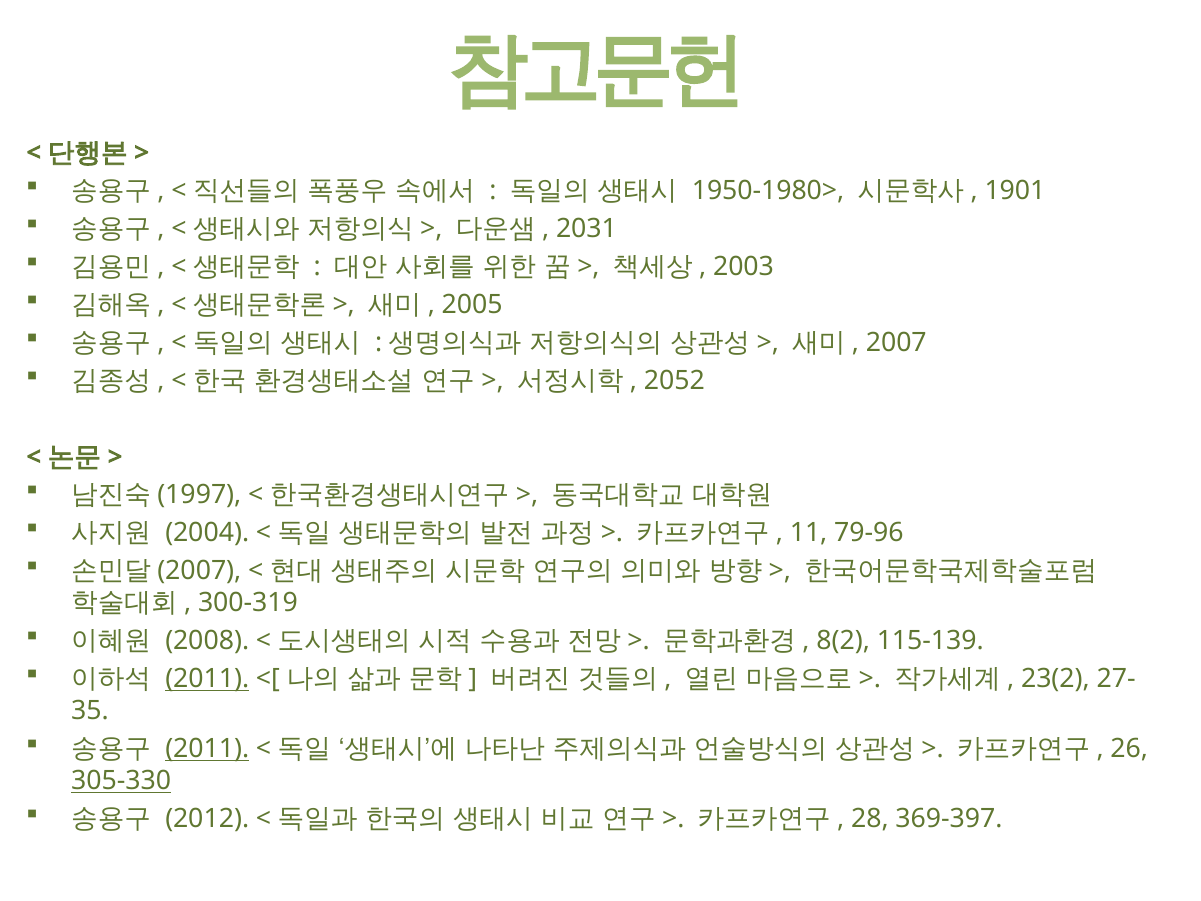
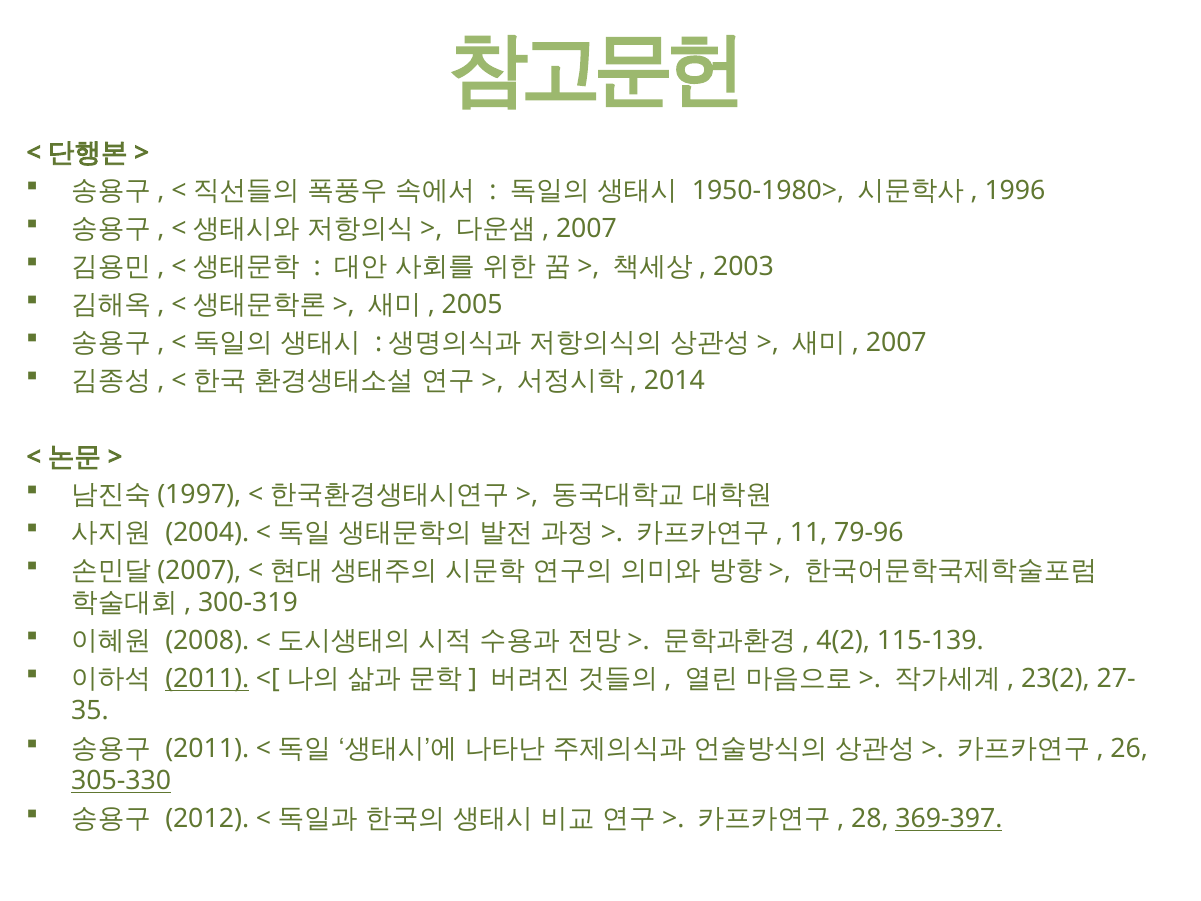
1901: 1901 -> 1996 (1015, 191)
2031: 2031 -> 2007 (586, 229)
2052: 2052 -> 2014 (674, 381)
8(2: 8(2 -> 4(2 (843, 641)
2011 underline: present -> none (207, 749)
369-397 underline: none -> present (949, 819)
